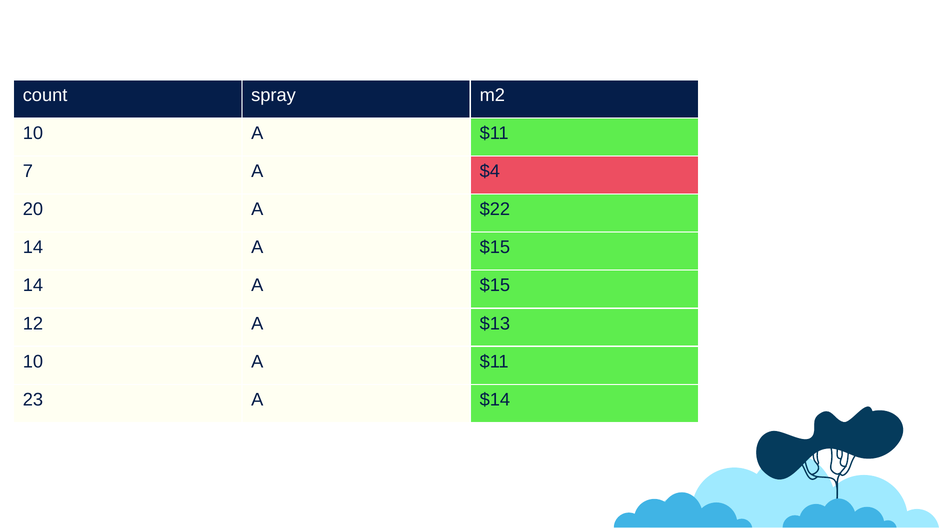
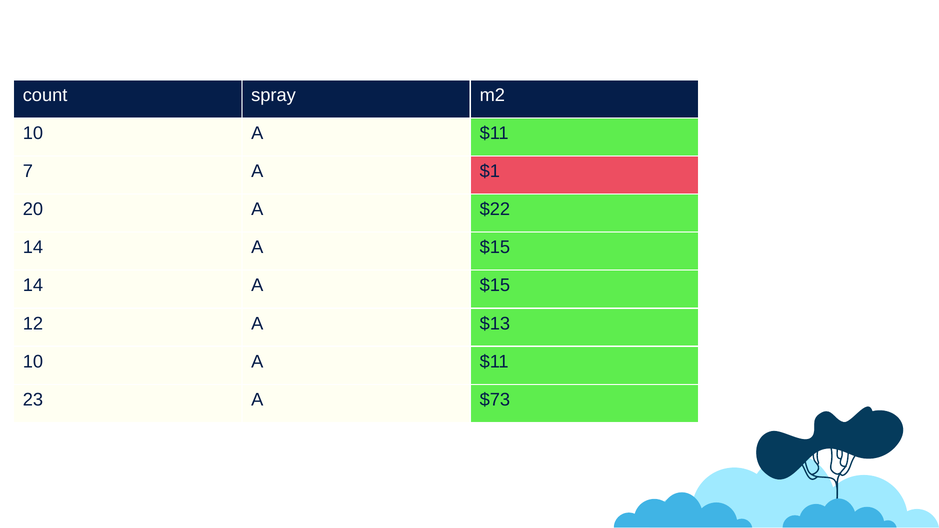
$4: $4 -> $1 (490, 171)
$14: $14 -> $73 (495, 400)
